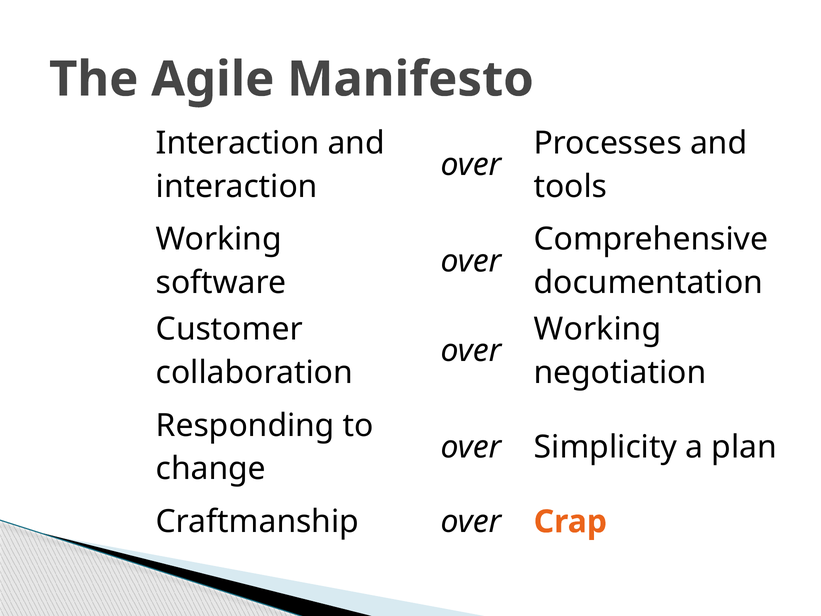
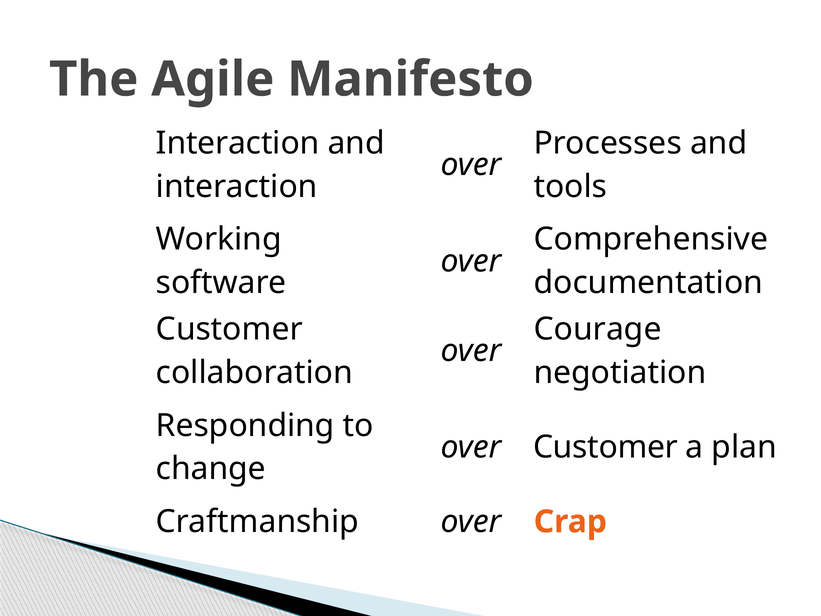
Working: Working -> Courage (598, 329)
over Simplicity: Simplicity -> Customer (606, 447)
